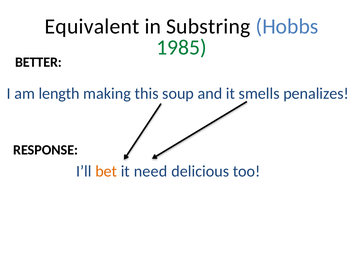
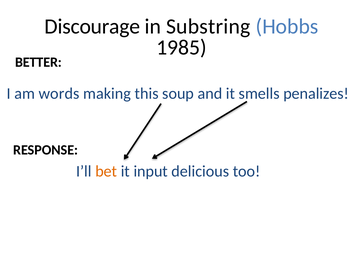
Equivalent: Equivalent -> Discourage (92, 26)
1985 colour: green -> black (181, 47)
length: length -> words (59, 93)
need: need -> input (151, 171)
